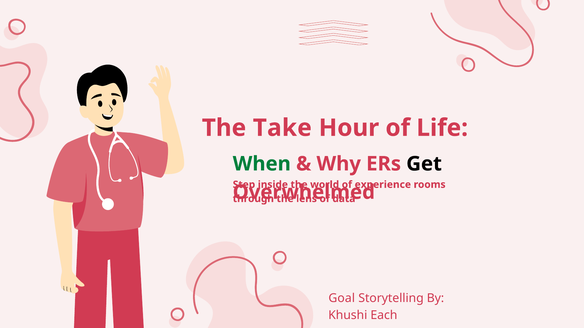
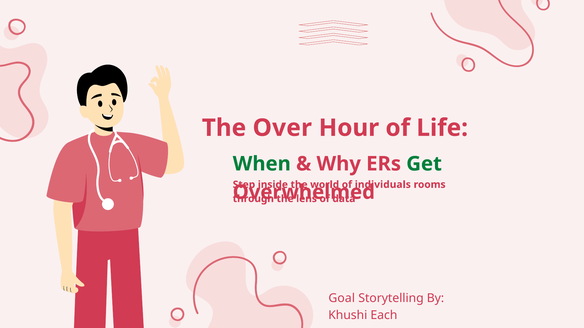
Take: Take -> Over (282, 128)
Get colour: black -> green (424, 164)
experience: experience -> individuals (383, 185)
